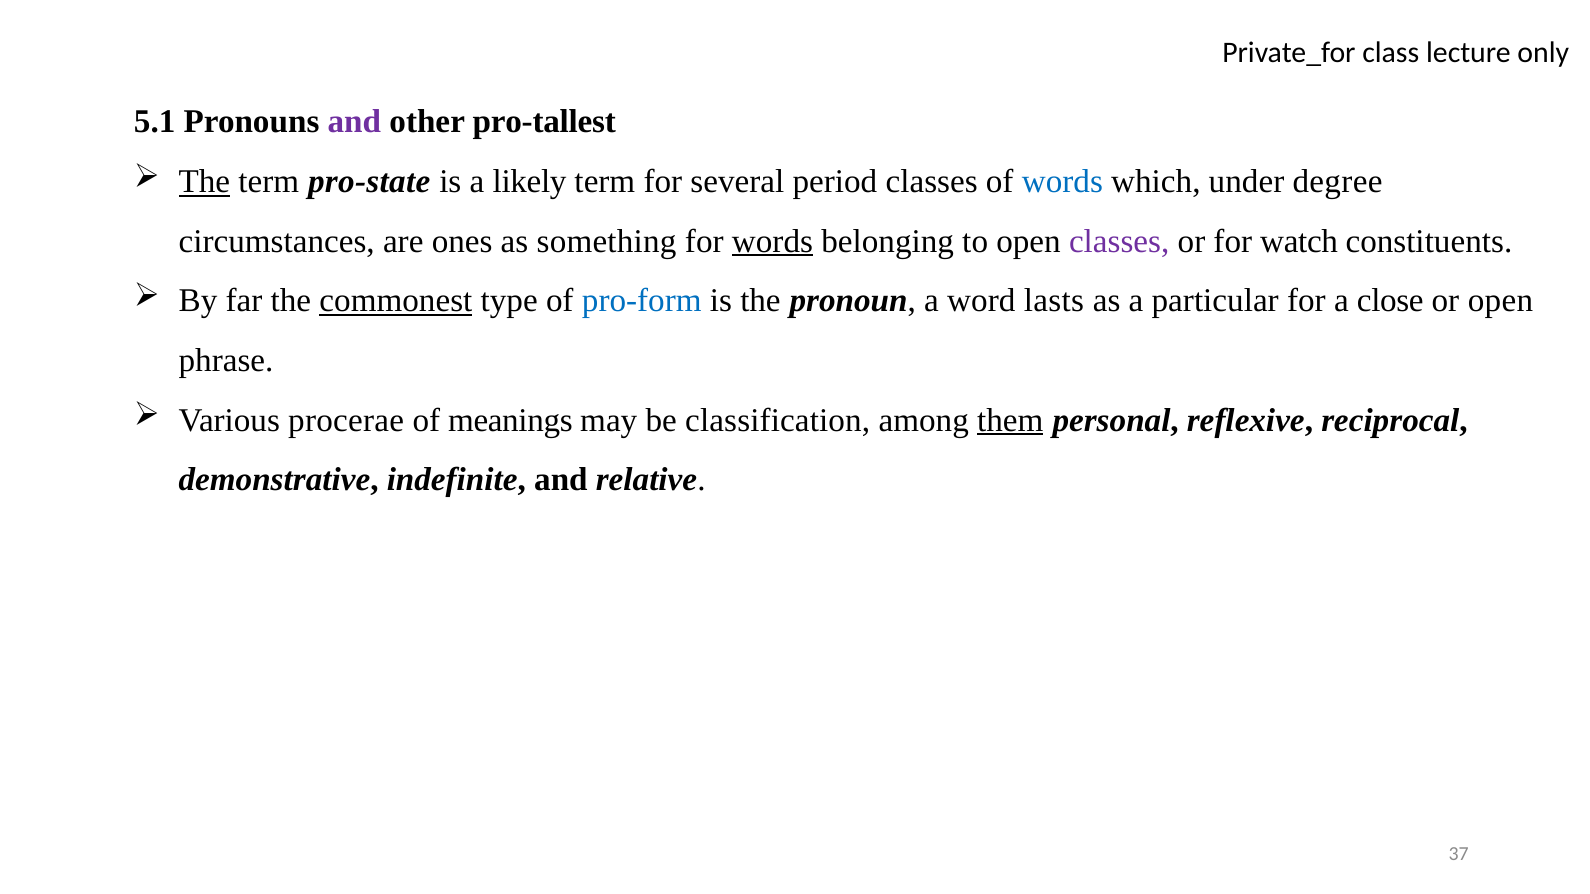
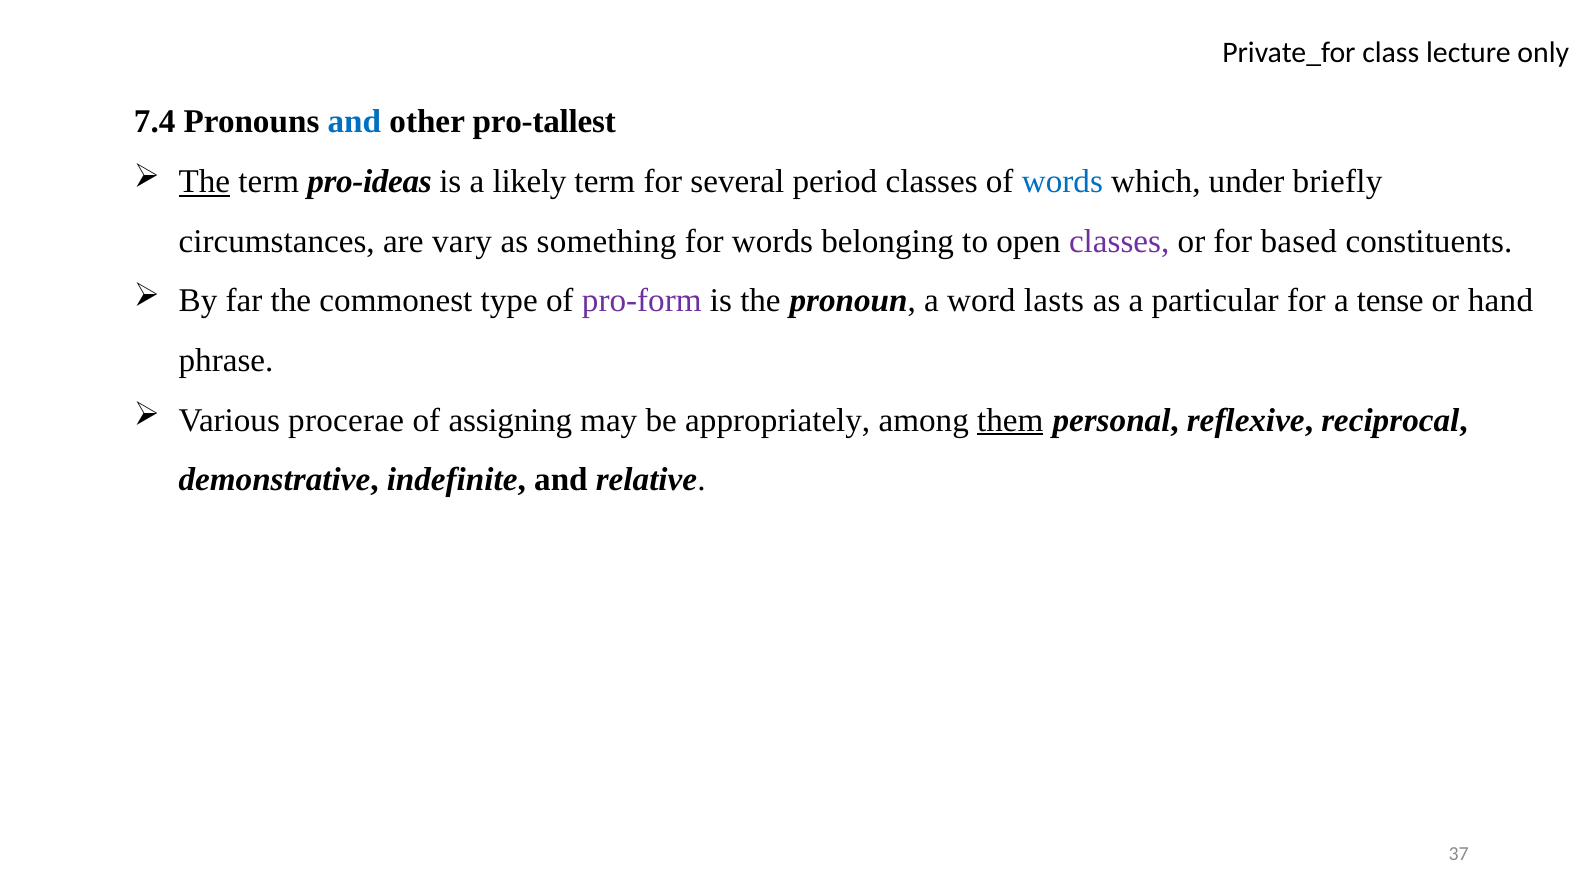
5.1: 5.1 -> 7.4 (155, 122)
and colour: purple -> blue (354, 122)
pro-state: pro-state -> pro-ideas (369, 182)
degree: degree -> briefly (1338, 182)
ones: ones -> vary (462, 241)
words underline: present -> none (772, 241)
watch: watch -> based (1299, 241)
commonest underline: present -> none (396, 301)
pro-form colour: blue -> purple (642, 301)
close: close -> tense (1390, 301)
or open: open -> hand (1501, 301)
meanings: meanings -> assigning (510, 420)
classification: classification -> appropriately (778, 420)
